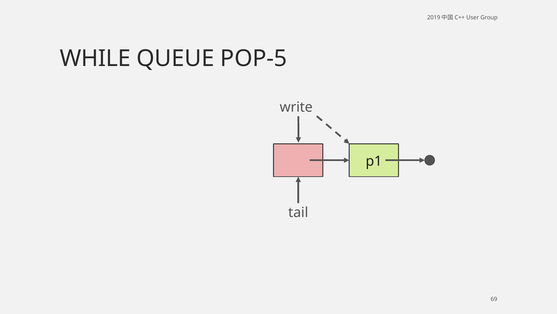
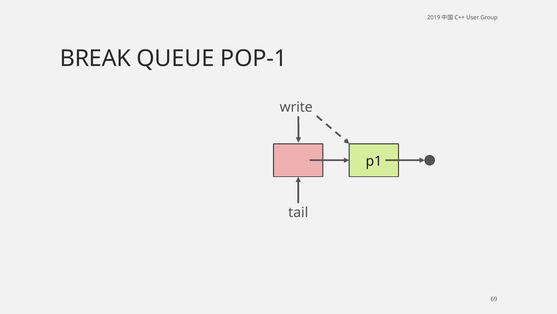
WHILE: WHILE -> BREAK (95, 58)
POP-5: POP-5 -> POP-1 (254, 58)
